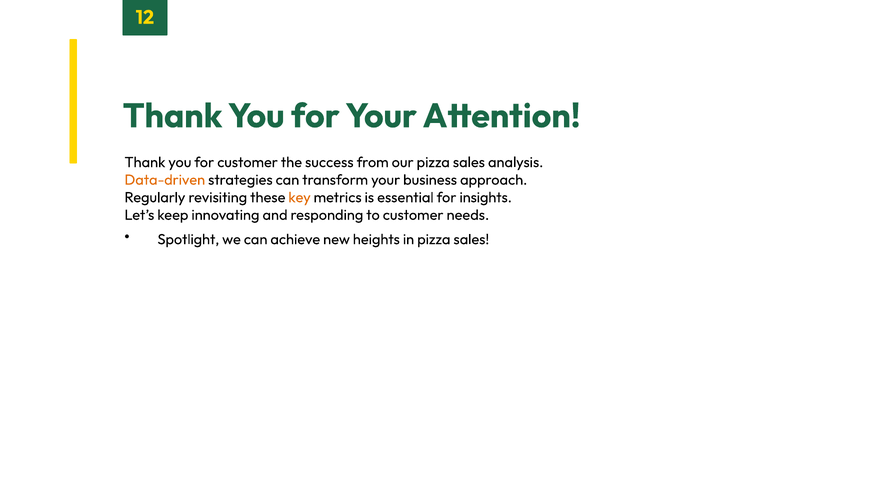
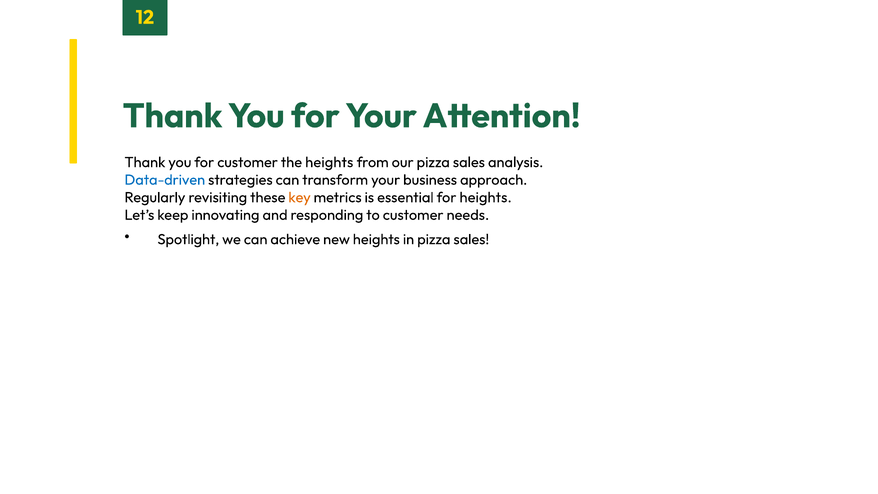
the success: success -> heights (329, 162)
Data-driven colour: orange -> blue (165, 180)
for insights: insights -> heights (486, 197)
